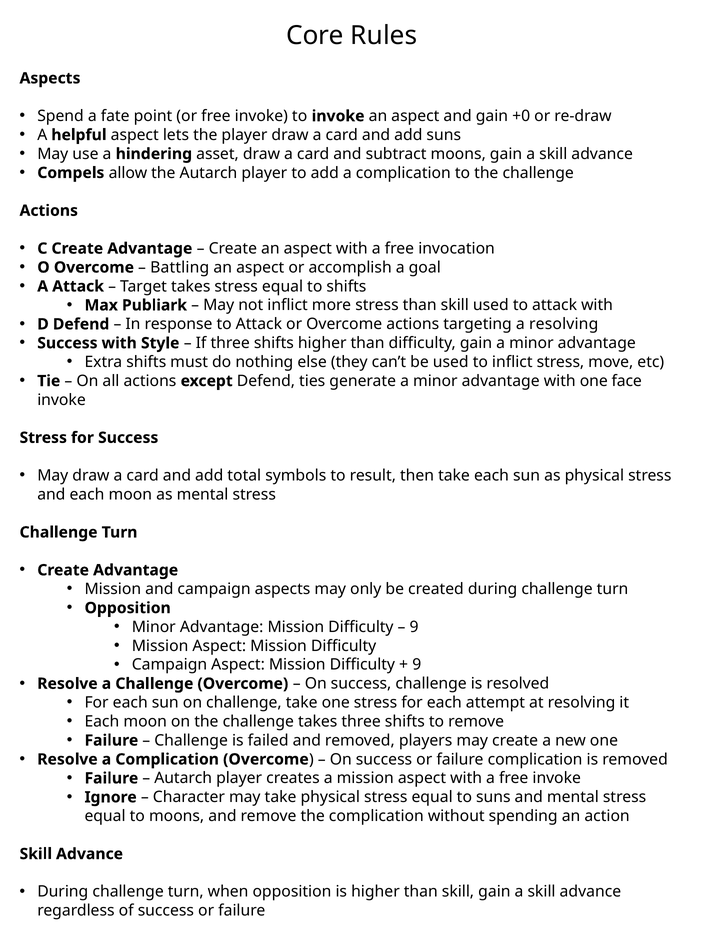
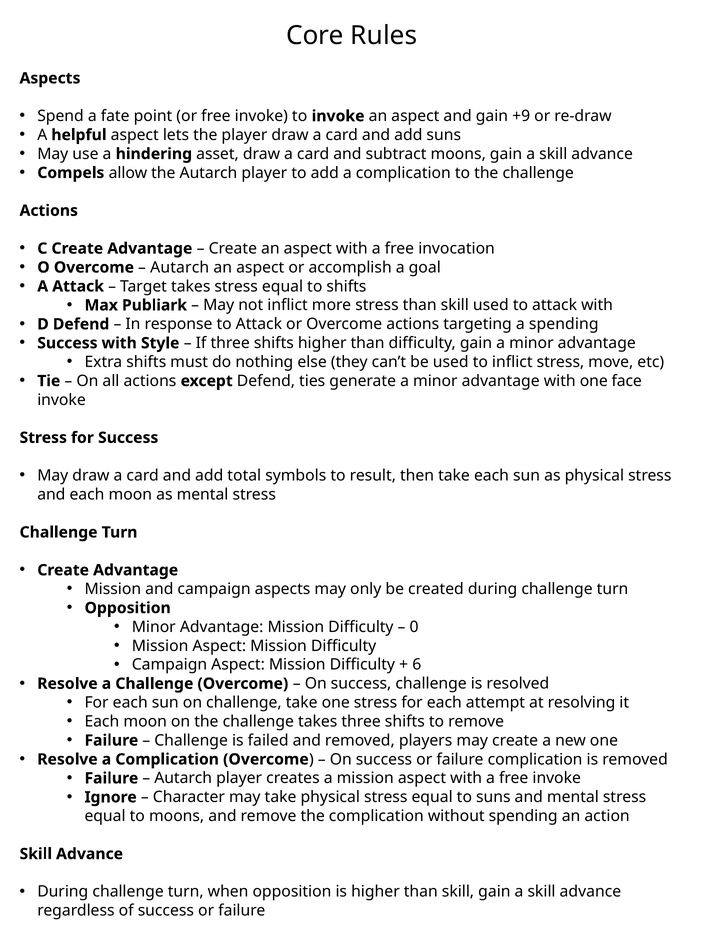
+0: +0 -> +9 (521, 116)
Battling: Battling -> Autarch (180, 267)
a resolving: resolving -> spending (564, 324)
9: 9 -> 0 (414, 626)
9: 9 -> 6 (417, 664)
